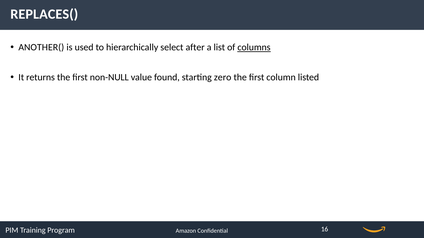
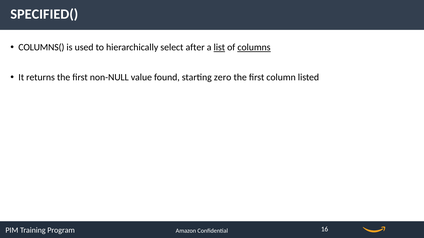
REPLACES(: REPLACES( -> SPECIFIED( (44, 14)
ANOTHER(: ANOTHER( -> COLUMNS( (41, 48)
list underline: none -> present (219, 48)
